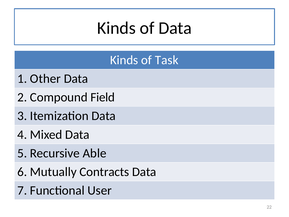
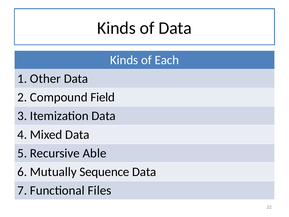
Task: Task -> Each (167, 60)
Contracts: Contracts -> Sequence (104, 172)
User: User -> Files (100, 190)
